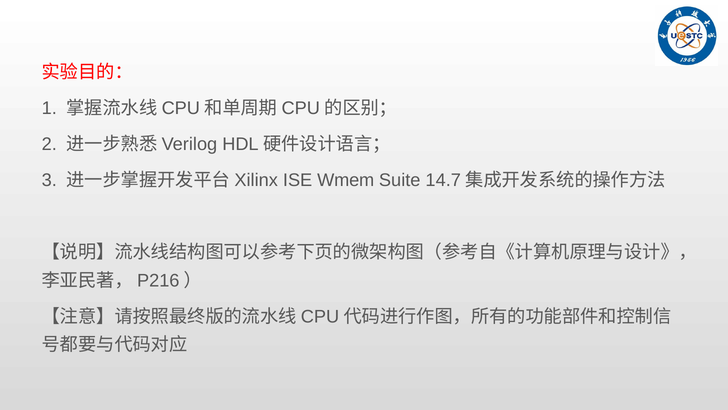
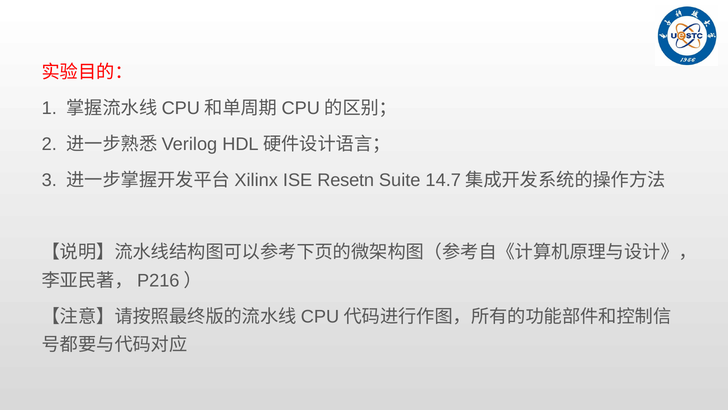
Wmem: Wmem -> Resetn (346, 180)
